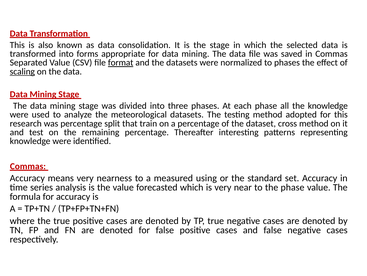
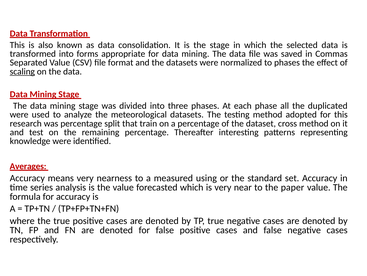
format underline: present -> none (121, 63)
the knowledge: knowledge -> duplicated (328, 106)
Commas: Commas -> Averages (28, 166)
the phase: phase -> paper (293, 187)
